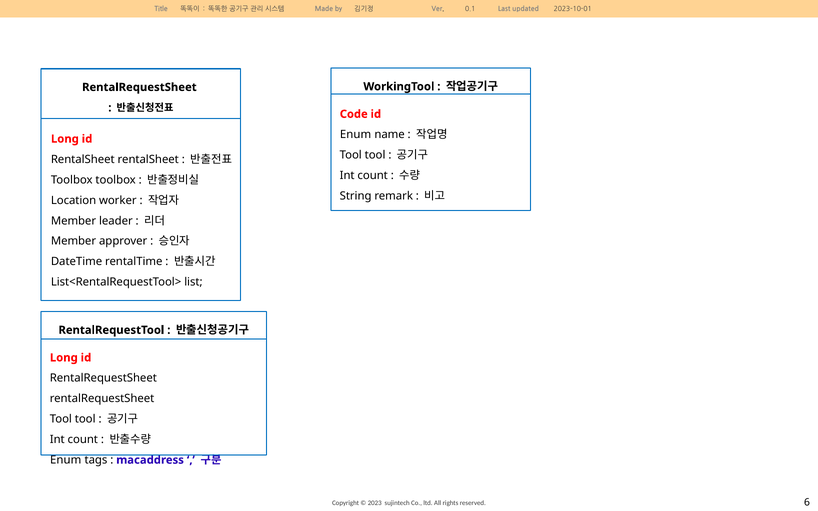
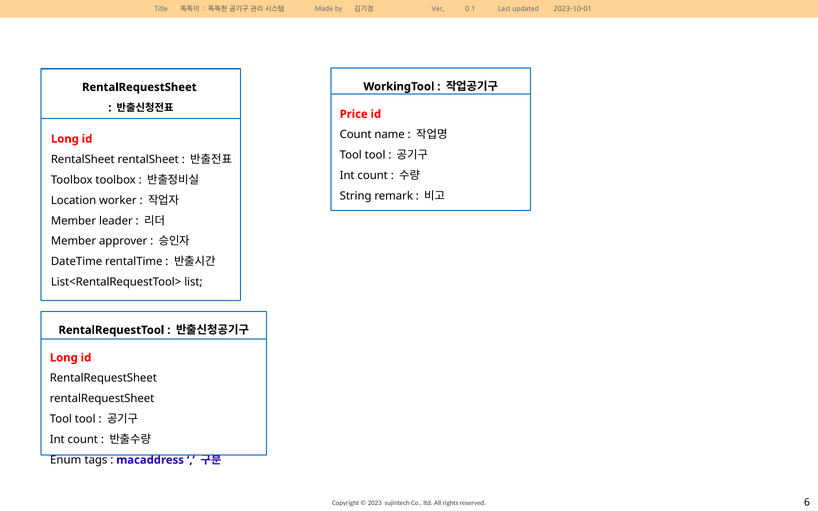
Code: Code -> Price (354, 114)
Enum: Enum -> Count (356, 135)
